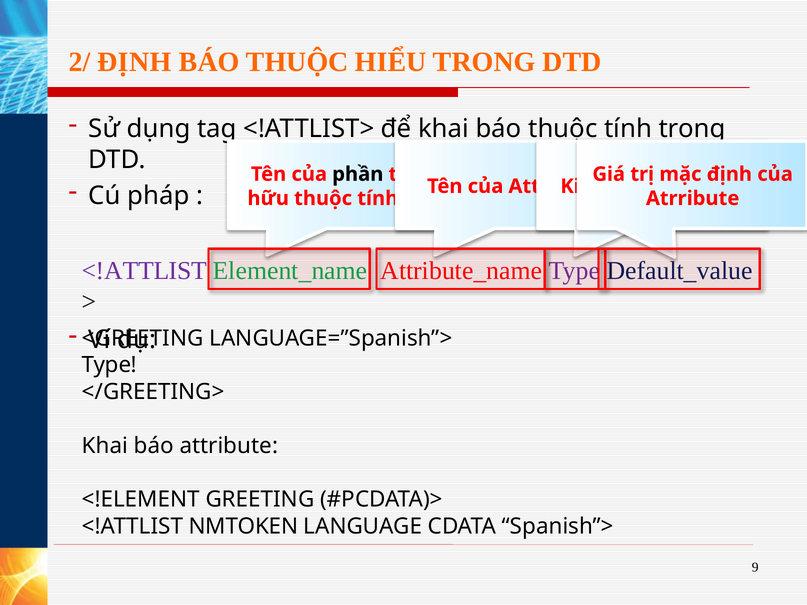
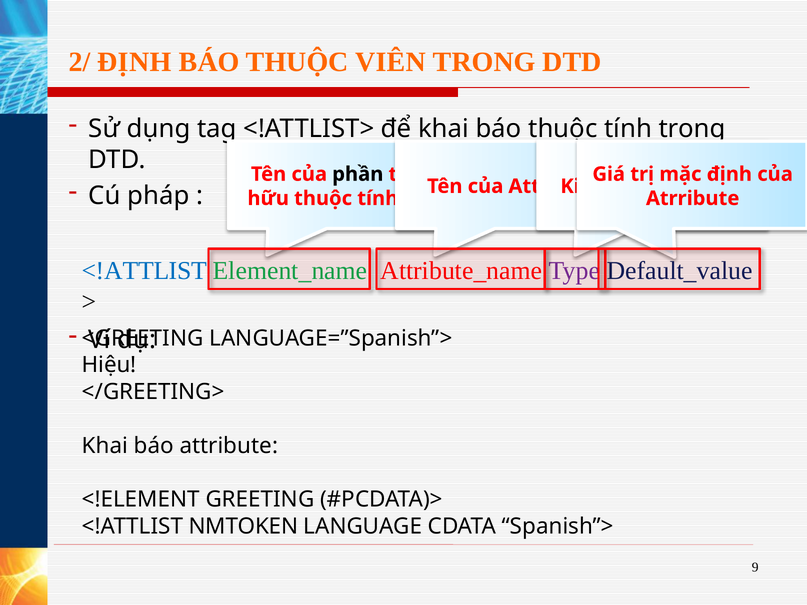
HIỂU: HIỂU -> VIÊN (391, 62)
<!ATTLIST colour: purple -> blue (144, 271)
Type: Type -> Hiệu (109, 365)
